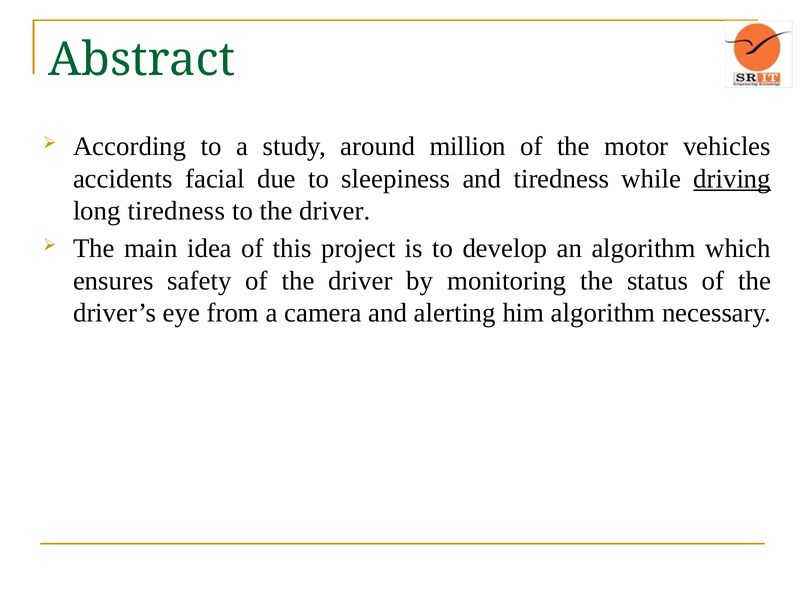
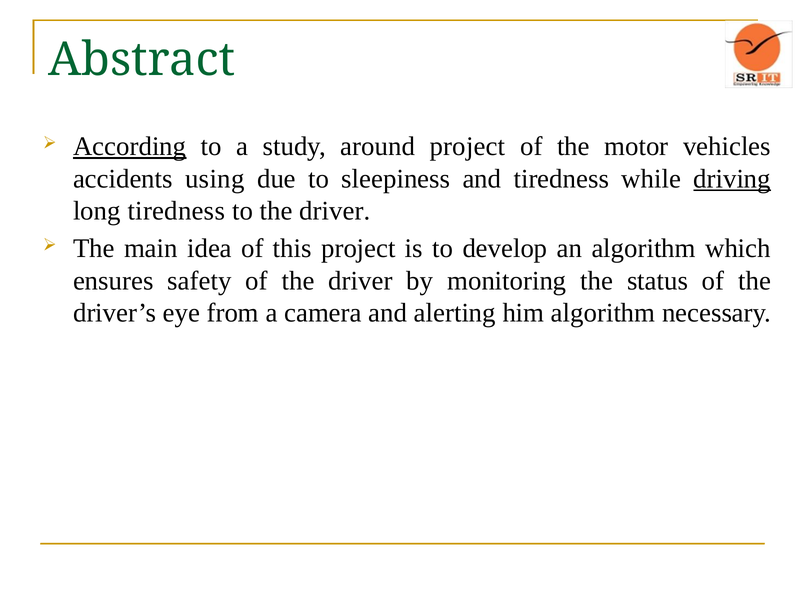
According underline: none -> present (130, 146)
around million: million -> project (467, 146)
facial: facial -> using (215, 179)
